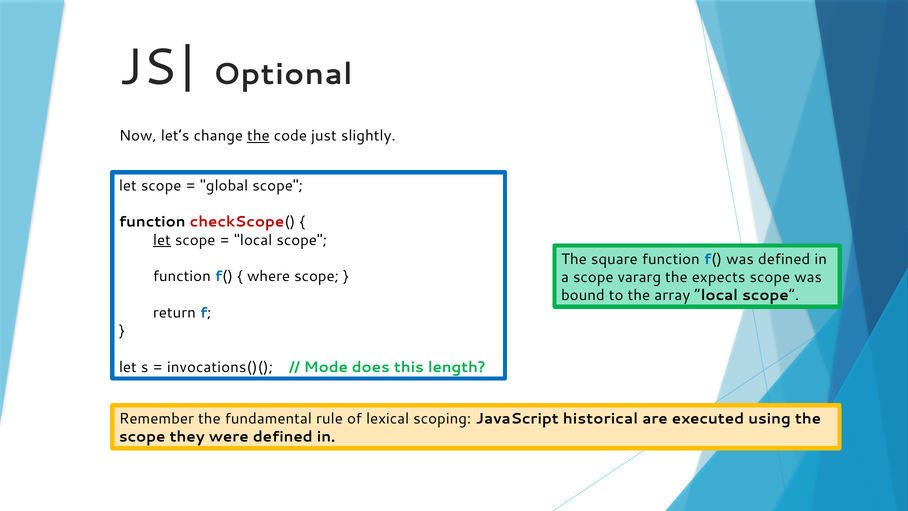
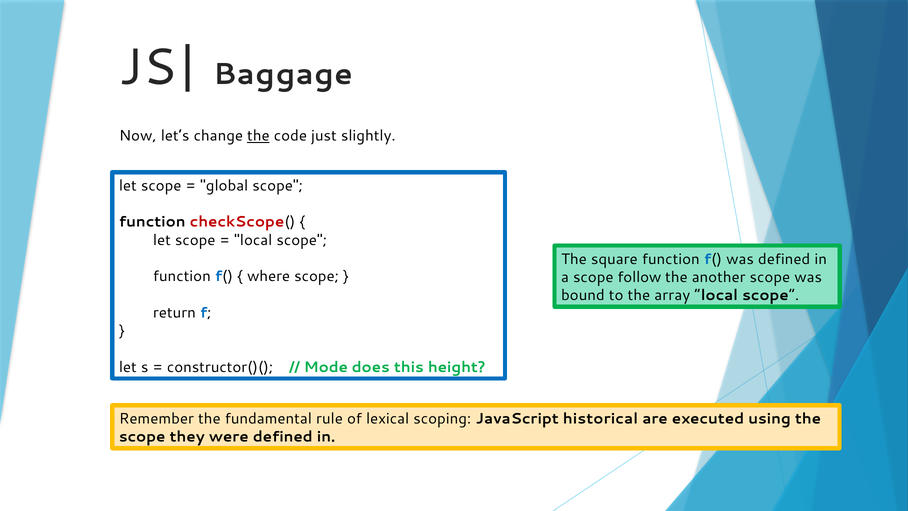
Optional: Optional -> Baggage (283, 74)
let underline: present -> none (162, 240)
vararg: vararg -> follow (639, 277)
expects: expects -> another (719, 277)
invocations()(: invocations()( -> constructor()( (220, 367)
length: length -> height (457, 367)
